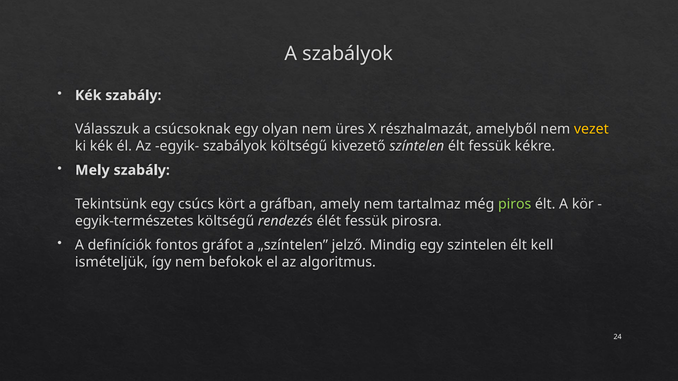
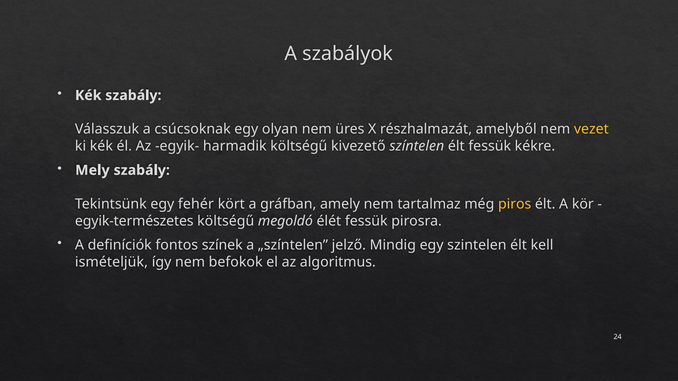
egyik- szabályok: szabályok -> harmadik (235, 146)
csúcs: csúcs -> fehér (196, 204)
piros colour: light green -> yellow (515, 204)
rendezés: rendezés -> megoldó (285, 221)
gráfot: gráfot -> színek (222, 245)
